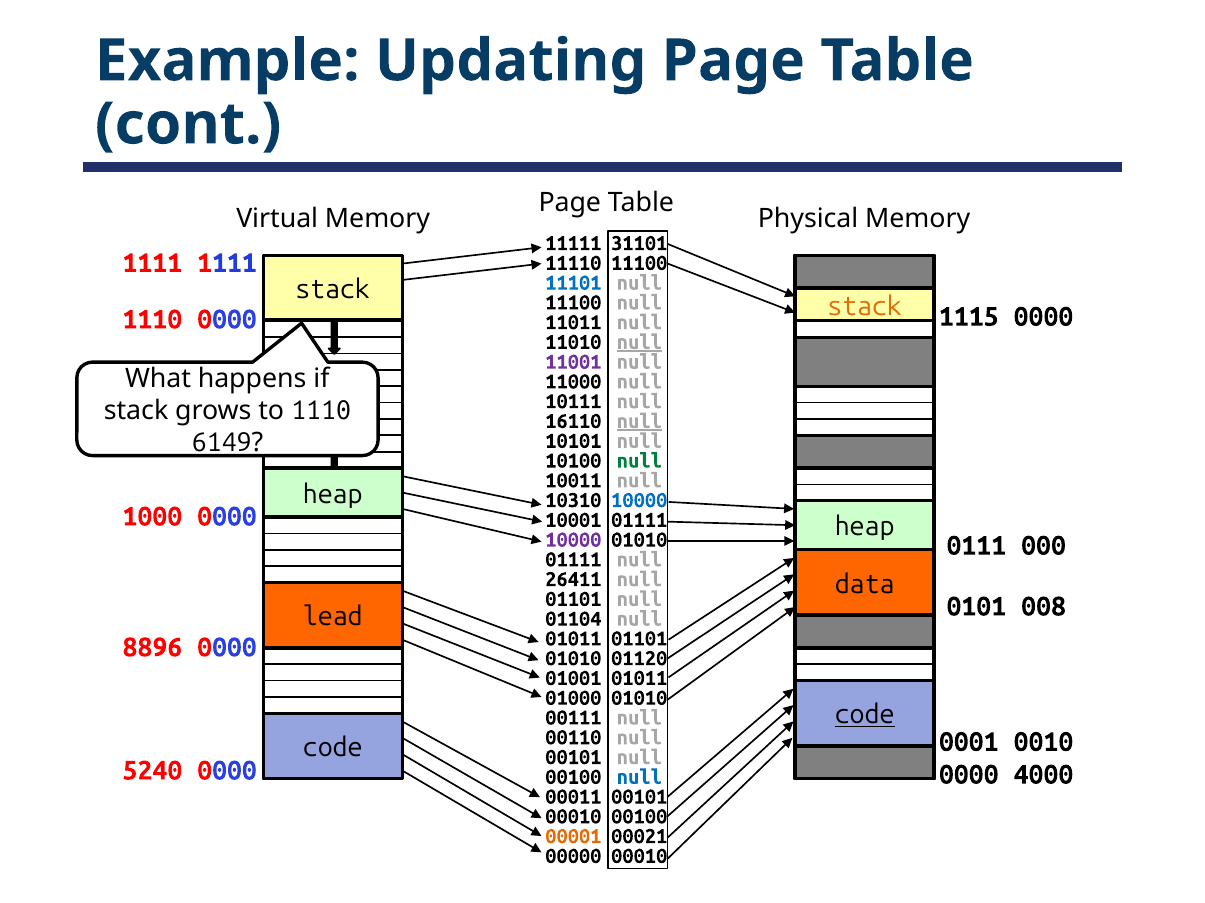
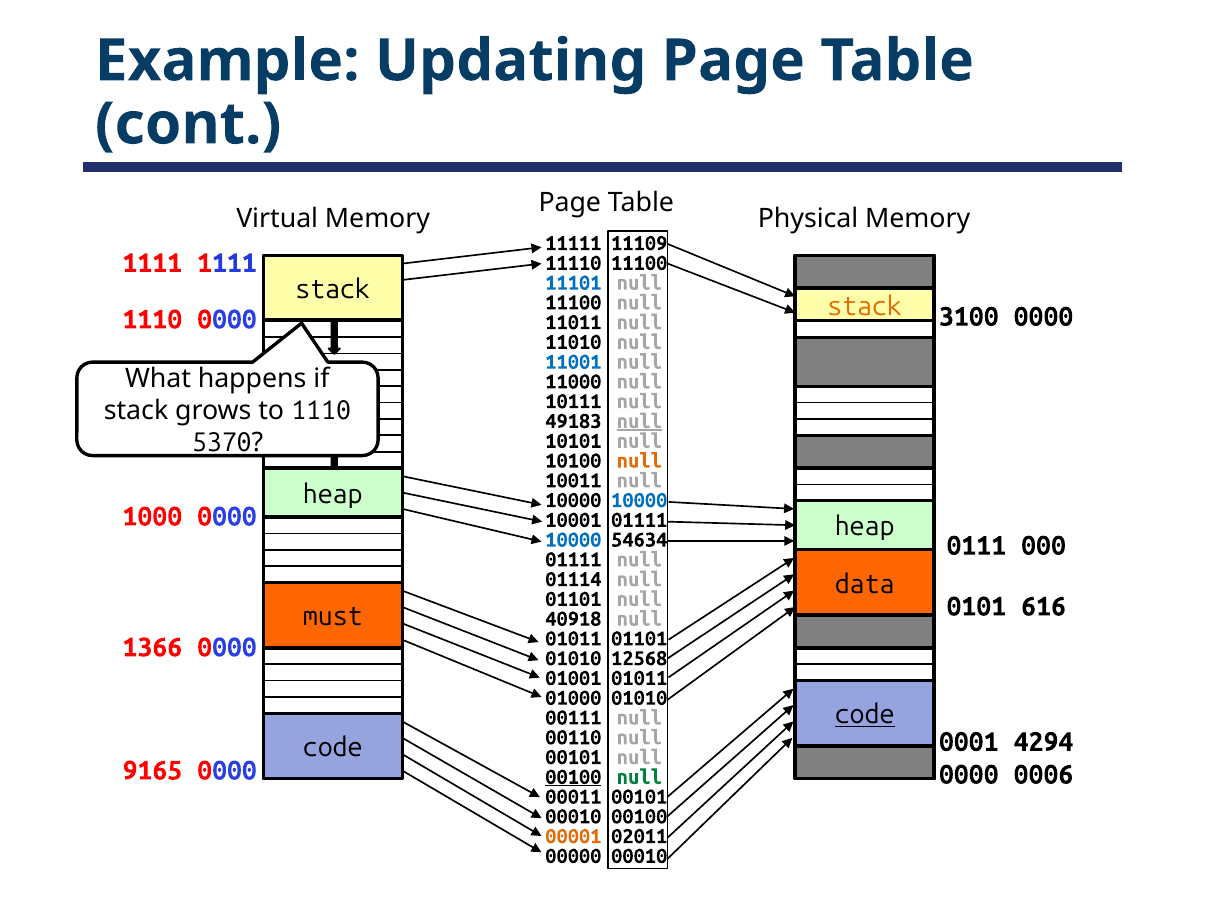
31101: 31101 -> 11109 (639, 244)
1115: 1115 -> 3100 (969, 317)
null underline: present -> none (639, 343)
11001 colour: purple -> blue (573, 362)
16110: 16110 -> 49183 (573, 422)
6149: 6149 -> 5370 (222, 443)
null colour: green -> orange (639, 461)
10310: 10310 -> 10000 (573, 501)
10000 colour: purple -> blue (573, 540)
01010: 01010 -> 54634 (639, 540)
26411: 26411 -> 01114 (573, 580)
008: 008 -> 616 (1044, 607)
lead: lead -> must (333, 618)
01104: 01104 -> 40918 (573, 620)
8896: 8896 -> 1366 (152, 648)
01120: 01120 -> 12568 (639, 659)
0010: 0010 -> 4294 (1043, 743)
5240: 5240 -> 9165 (152, 771)
4000: 4000 -> 0006 (1043, 775)
00100 underline: none -> present (573, 778)
null colour: blue -> green (639, 778)
00021: 00021 -> 02011 (639, 837)
